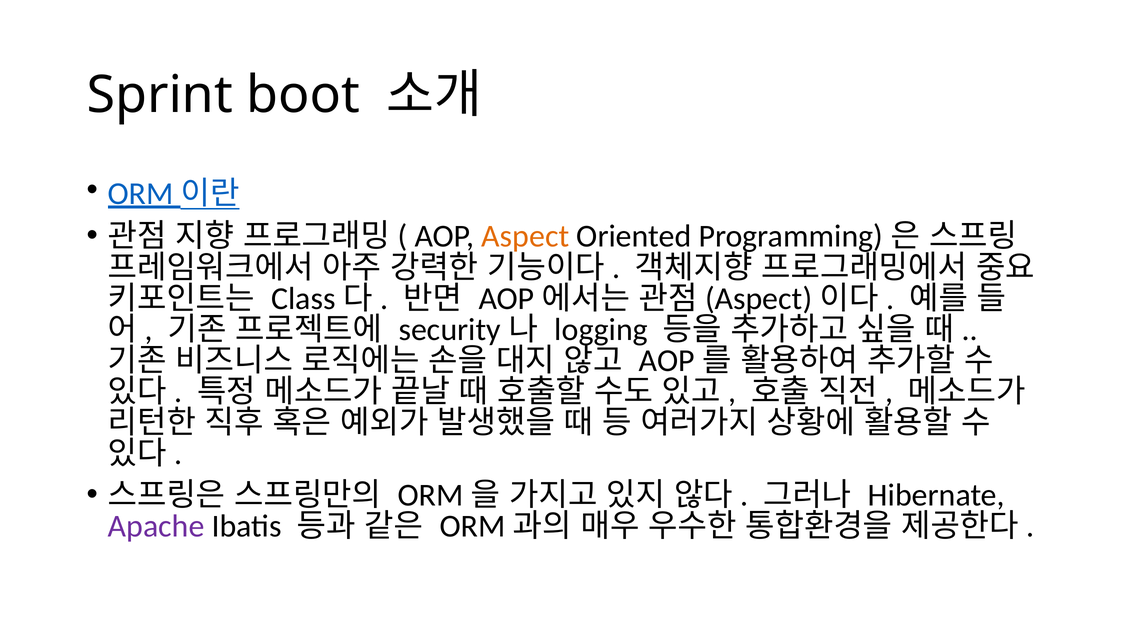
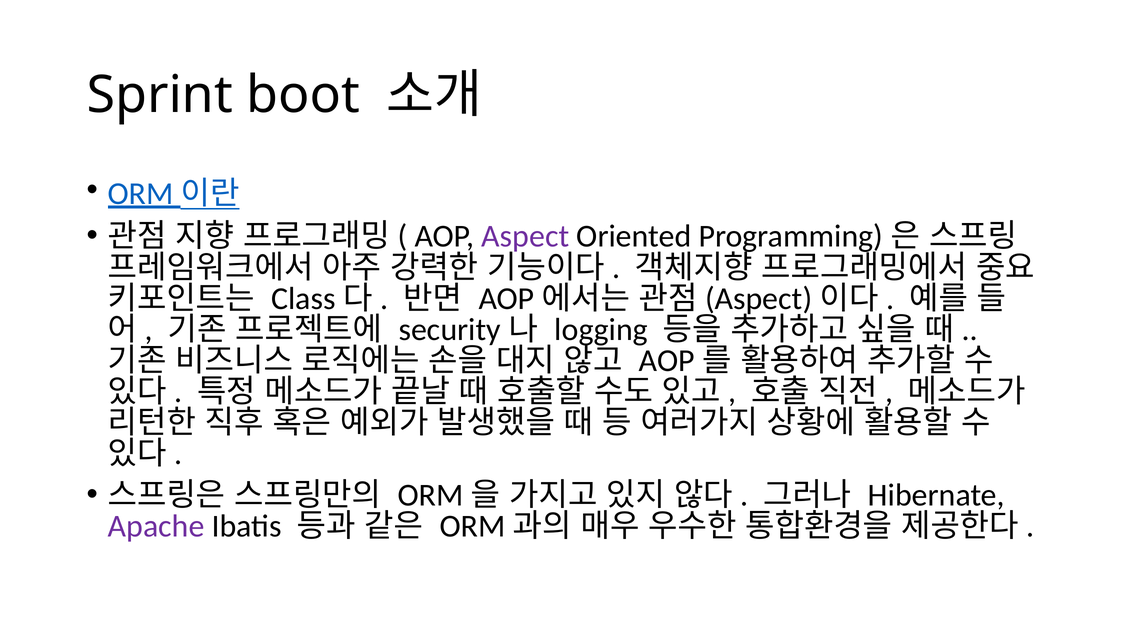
Aspect colour: orange -> purple (525, 237)
